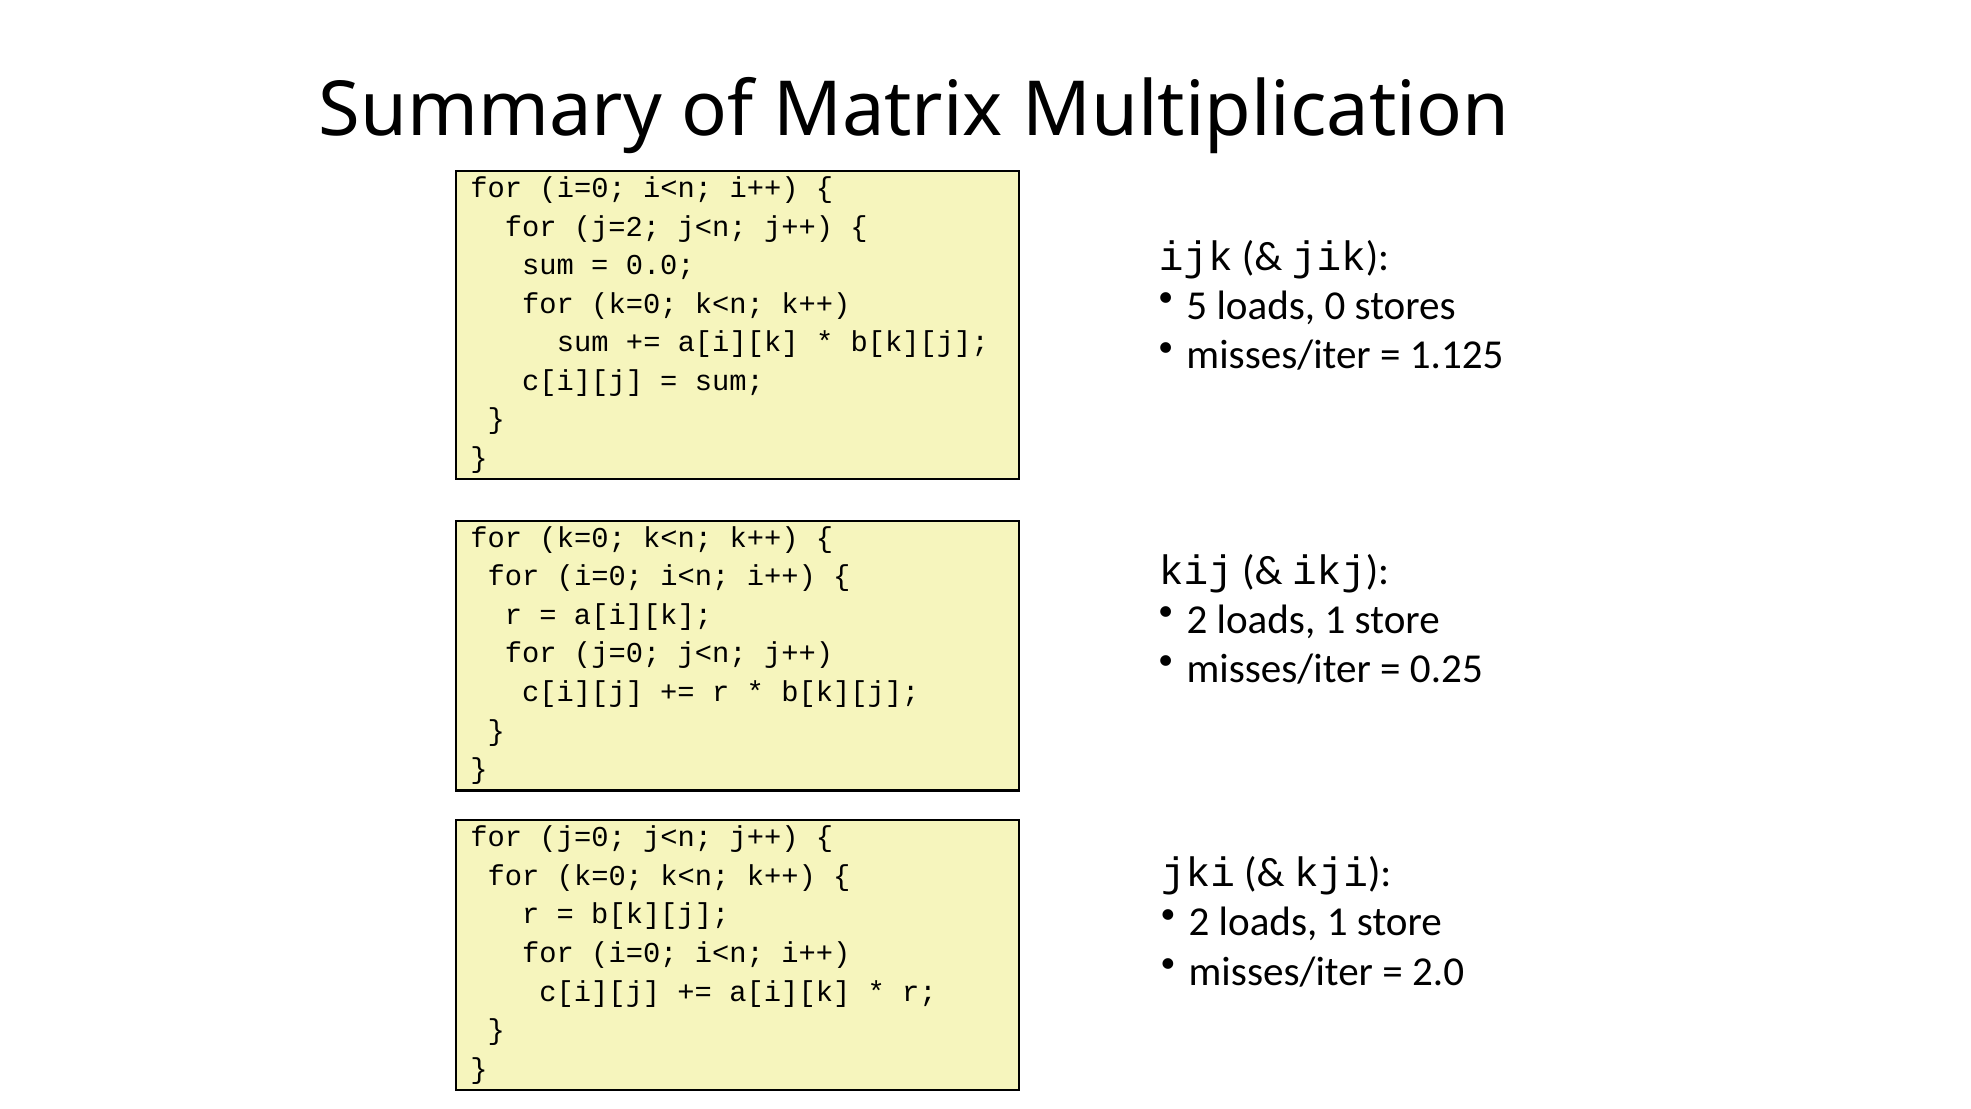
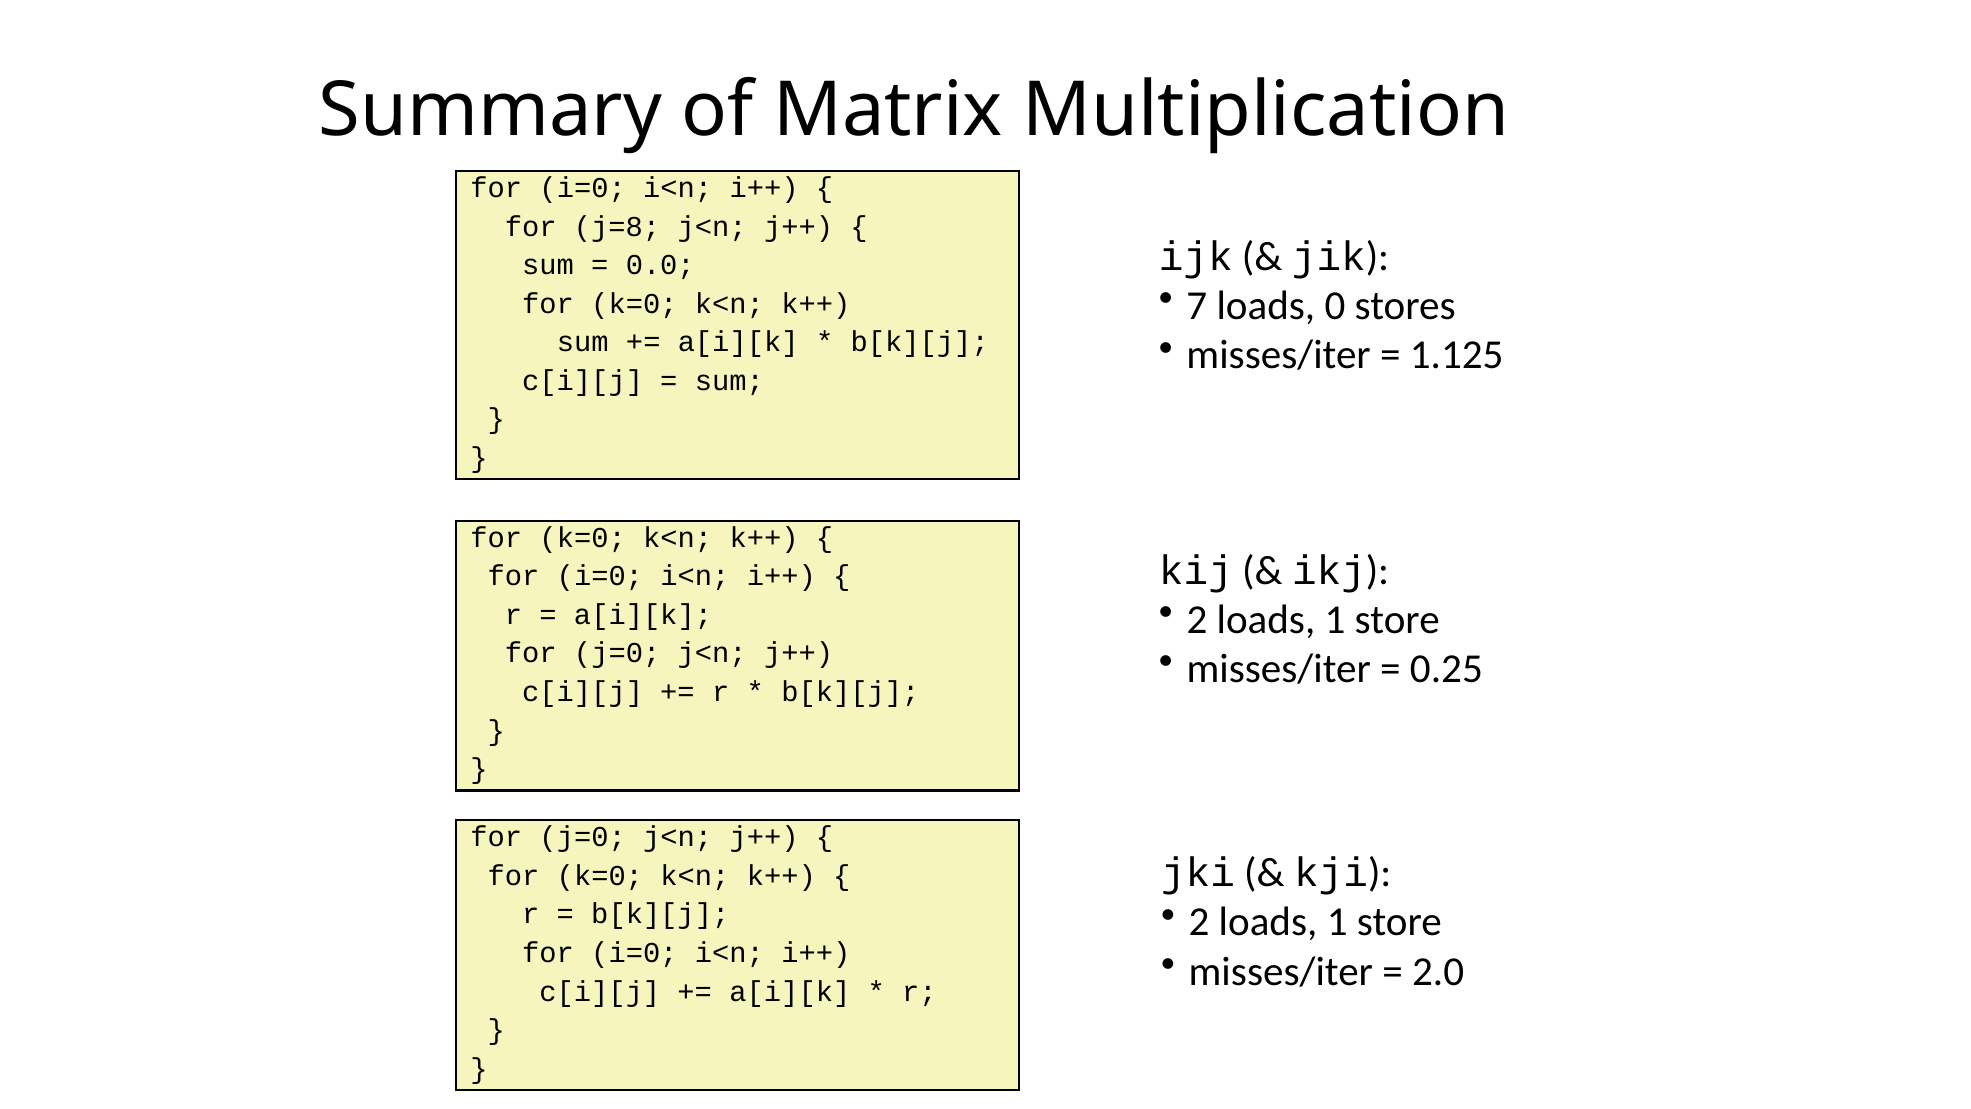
j=2: j=2 -> j=8 (617, 227)
5: 5 -> 7 (1197, 306)
